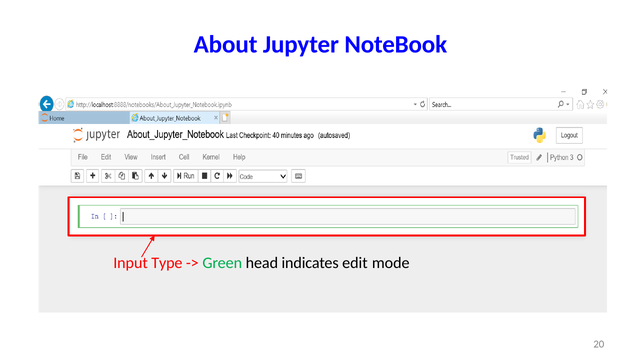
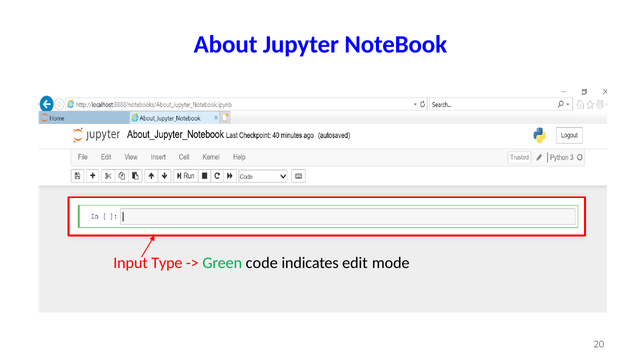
head: head -> code (262, 264)
